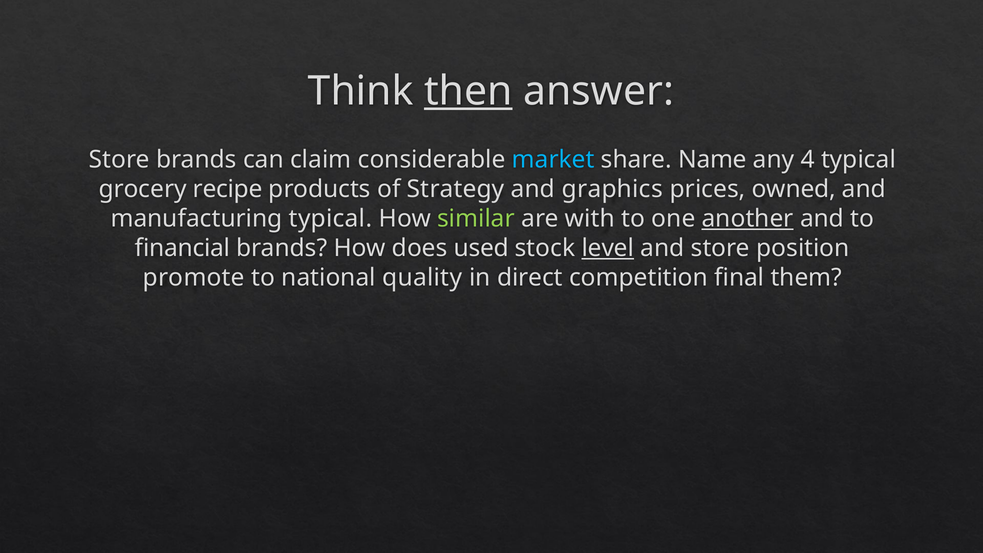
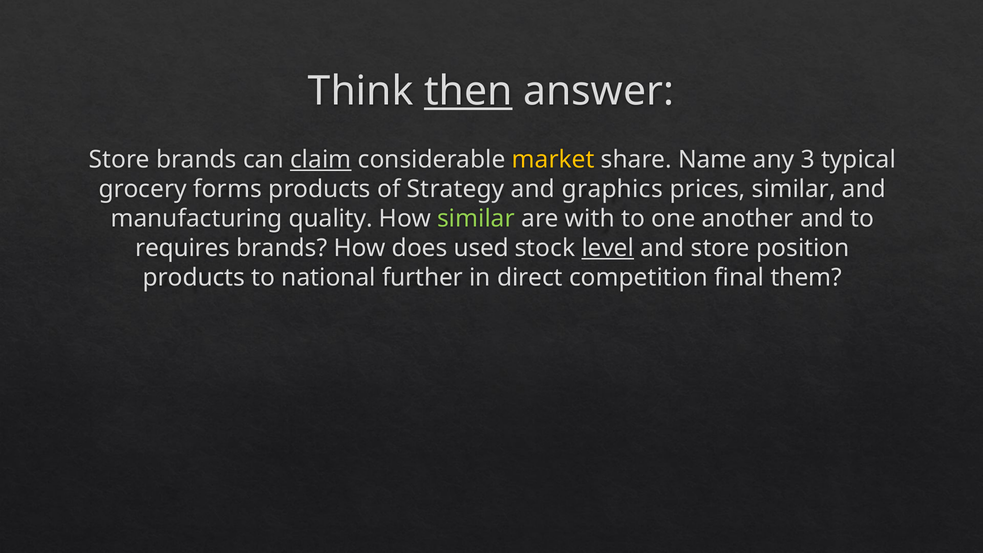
claim underline: none -> present (321, 160)
market colour: light blue -> yellow (553, 160)
4: 4 -> 3 (808, 160)
recipe: recipe -> forms (228, 189)
prices owned: owned -> similar (794, 189)
manufacturing typical: typical -> quality (331, 219)
another underline: present -> none (748, 219)
financial: financial -> requires (183, 248)
promote: promote -> products (194, 278)
quality: quality -> further (422, 278)
